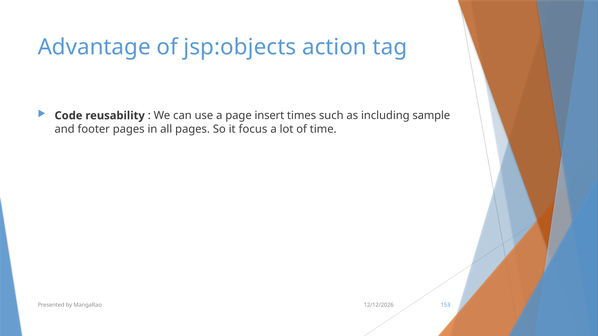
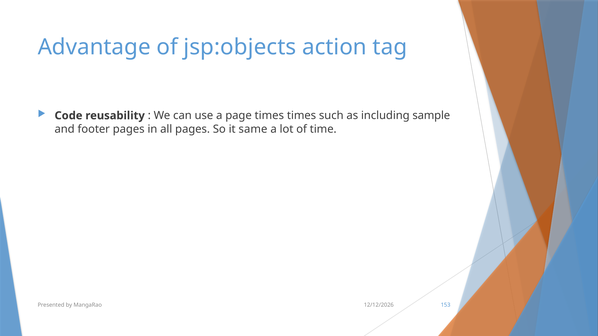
page insert: insert -> times (269, 116)
focus: focus -> same (253, 129)
